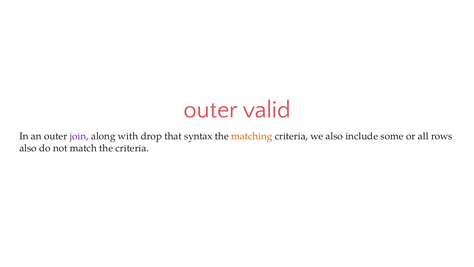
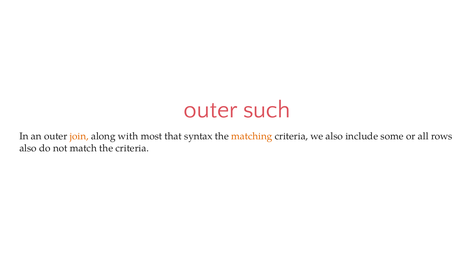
valid: valid -> such (267, 109)
join colour: purple -> orange (79, 136)
drop: drop -> most (151, 136)
